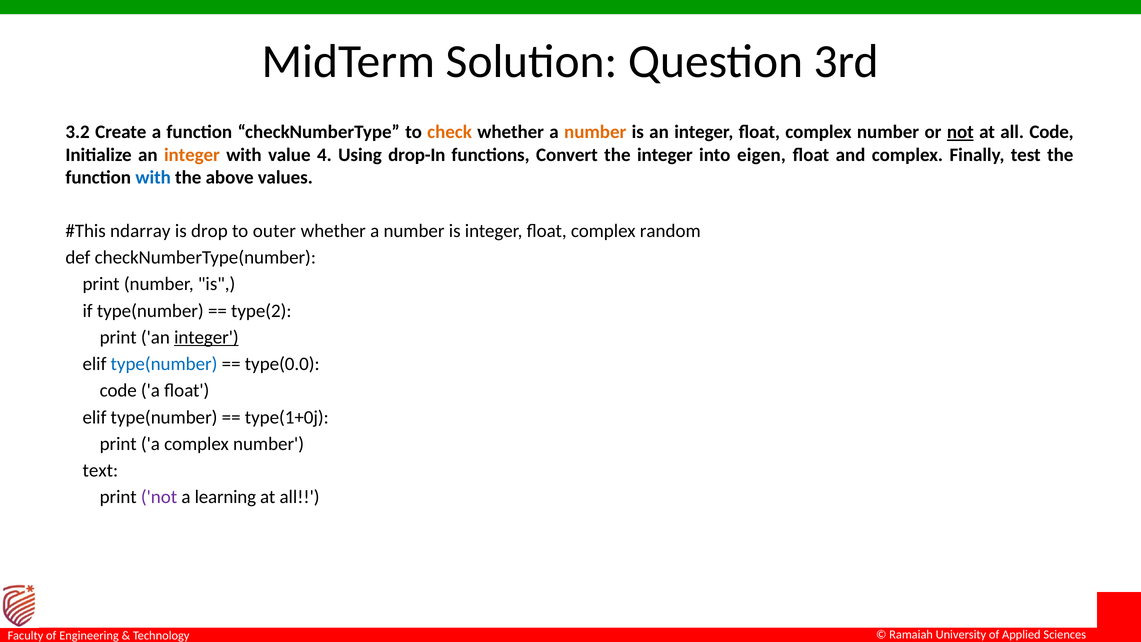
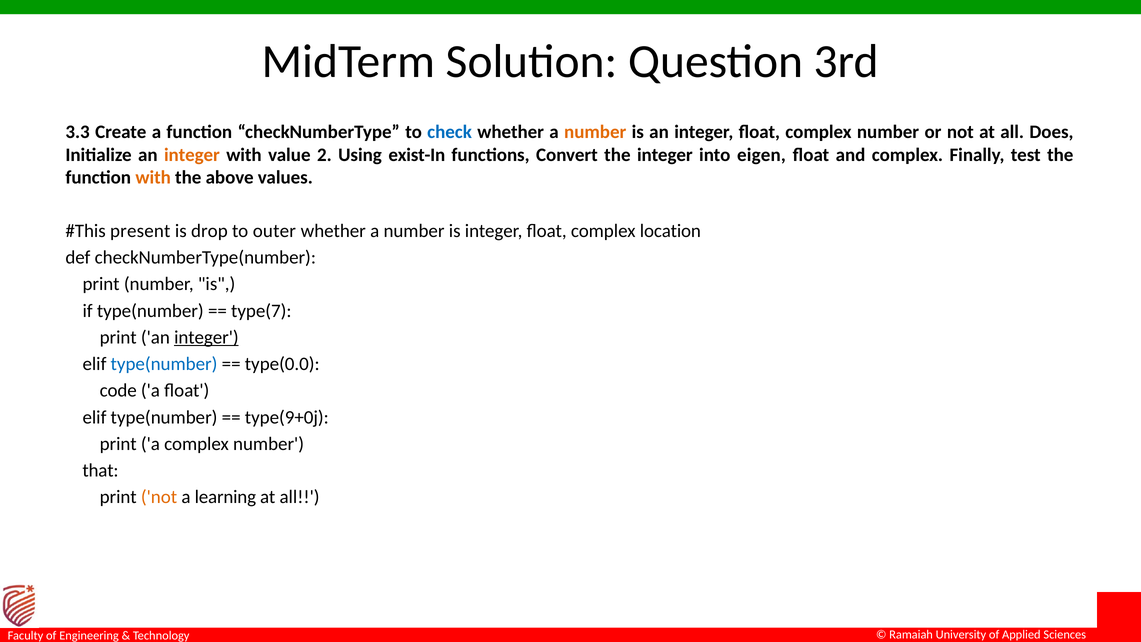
3.2: 3.2 -> 3.3 (78, 132)
check colour: orange -> blue (450, 132)
not underline: present -> none (960, 132)
all Code: Code -> Does (1051, 132)
4: 4 -> 2 (324, 155)
drop-In: drop-In -> exist-In (417, 155)
with colour: blue -> orange (153, 178)
ndarray: ndarray -> present (140, 231)
random: random -> location (670, 231)
type(2: type(2 -> type(7 (261, 311)
type(1+0j: type(1+0j -> type(9+0j (287, 417)
text: text -> that (100, 470)
not colour: purple -> orange (159, 497)
